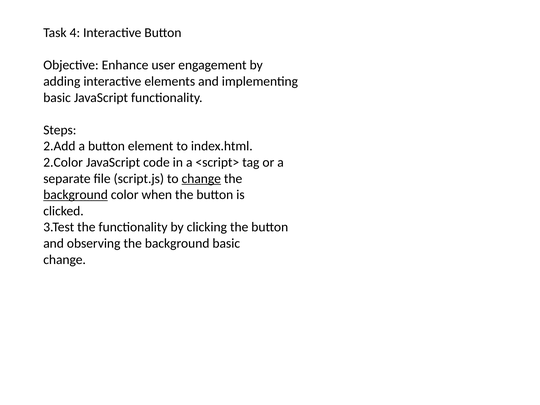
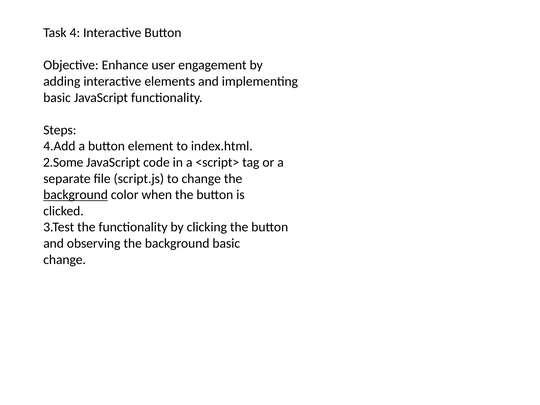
2.Add: 2.Add -> 4.Add (59, 146)
2.Color: 2.Color -> 2.Some (63, 162)
change underline: present -> none (201, 179)
